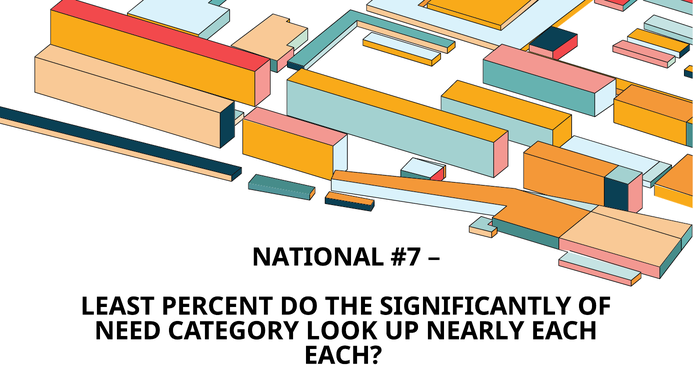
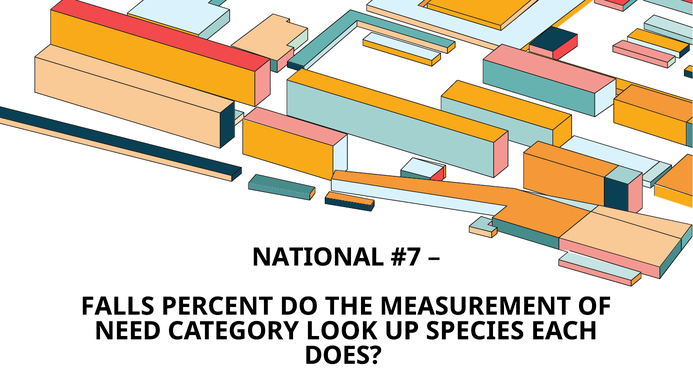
LEAST: LEAST -> FALLS (118, 306)
SIGNIFICANTLY: SIGNIFICANTLY -> MEASUREMENT (475, 306)
NEARLY: NEARLY -> SPECIES (475, 331)
EACH: EACH -> DOES (343, 355)
